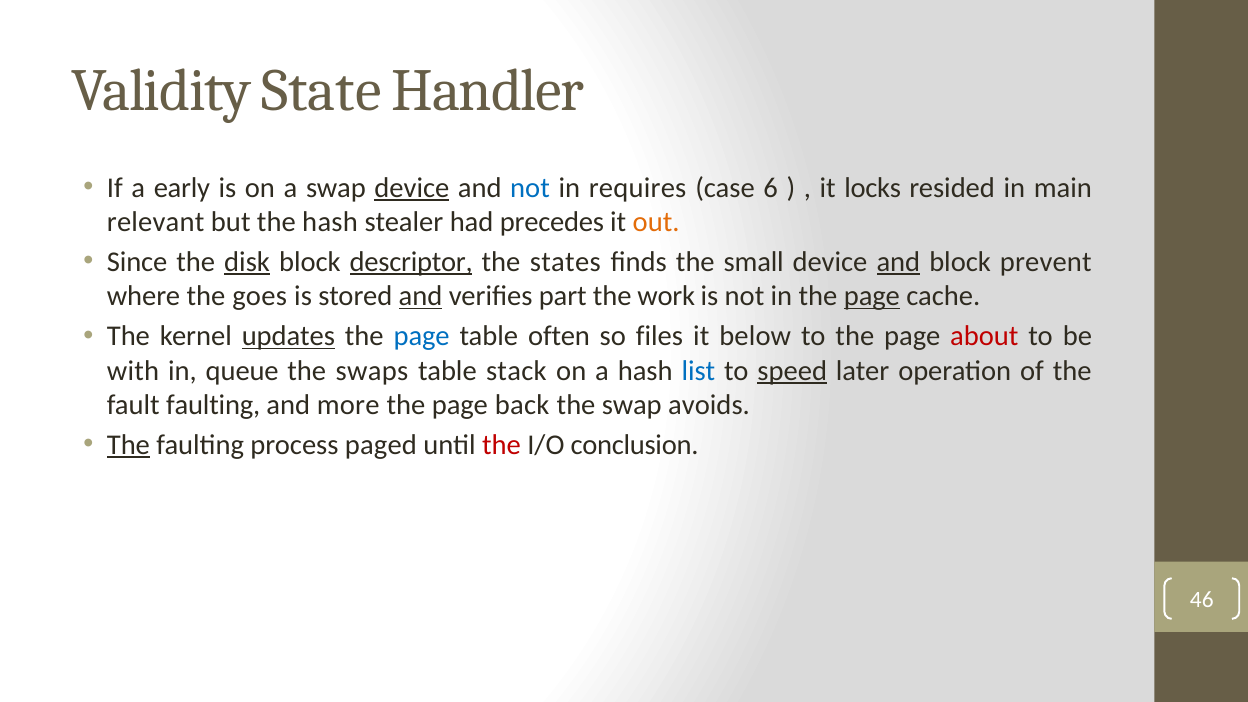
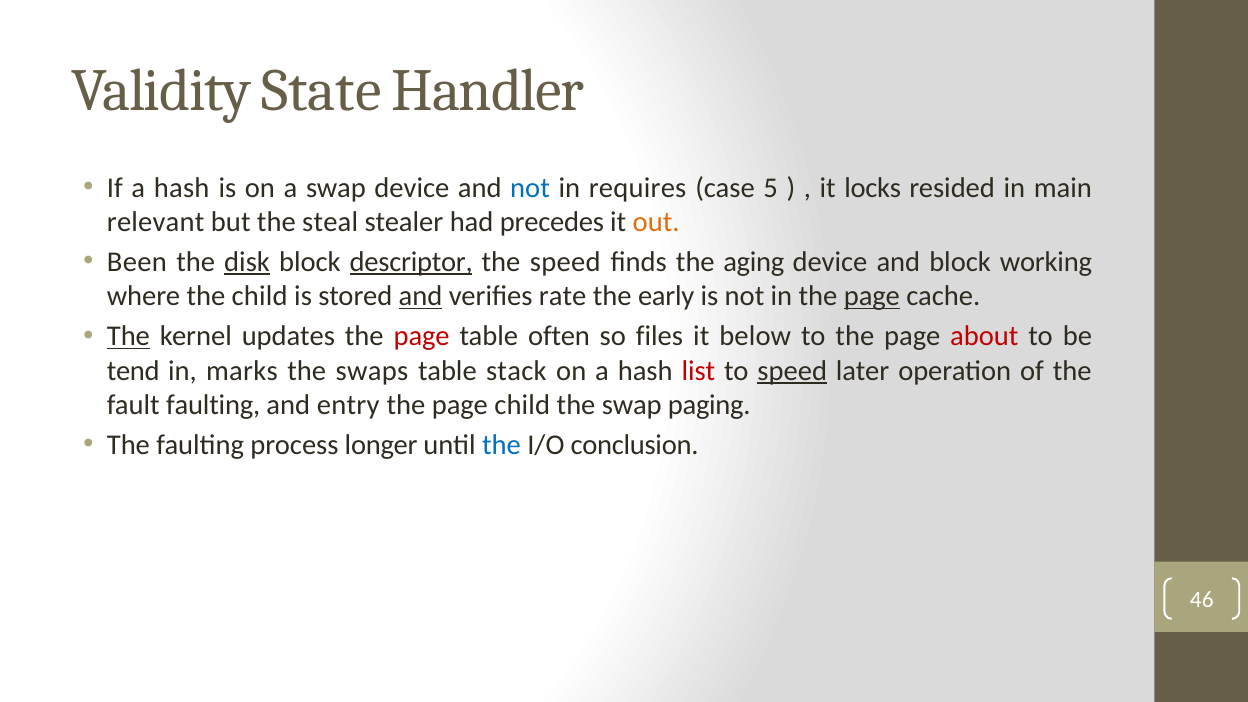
If a early: early -> hash (182, 188)
device underline: present -> none (412, 188)
6: 6 -> 5 (771, 188)
the hash: hash -> steal (330, 222)
Since: Since -> Been (137, 262)
the states: states -> speed (565, 262)
small: small -> aging (754, 262)
and underline: present -> none (898, 262)
prevent: prevent -> working (1046, 262)
the goes: goes -> child (260, 296)
part: part -> rate (563, 296)
work: work -> early (666, 296)
The underline: none -> present (128, 336)
updates underline: present -> none (288, 336)
page colour: blue -> red (422, 336)
with: with -> tend (133, 371)
queue: queue -> marks (242, 371)
list colour: blue -> red (698, 371)
more: more -> entry (348, 405)
page back: back -> child (522, 405)
avoids: avoids -> paging (709, 405)
The underline: present -> none (128, 445)
paged: paged -> longer (381, 445)
the colour: red -> blue (502, 445)
